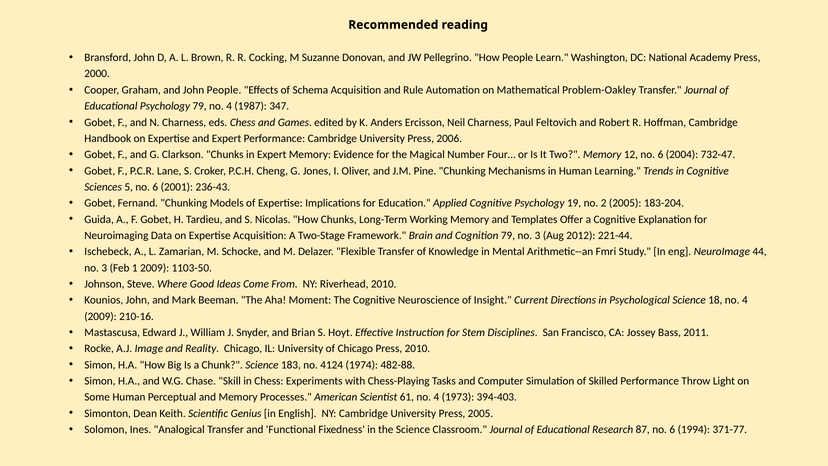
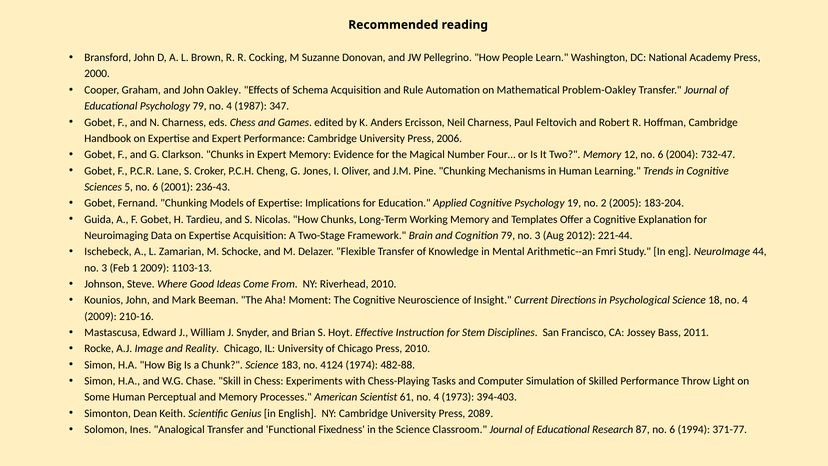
John People: People -> Oakley (224, 90)
1103-50: 1103-50 -> 1103-13 (192, 268)
Press 2005: 2005 -> 2089 (480, 413)
